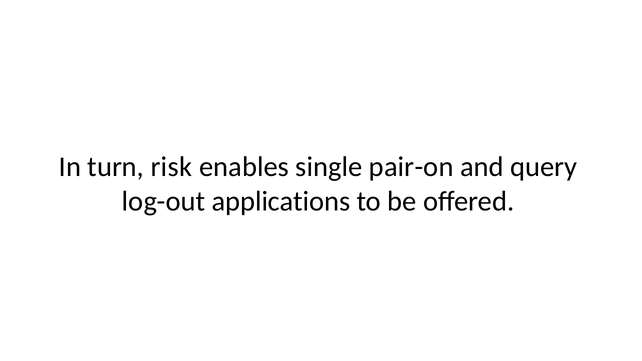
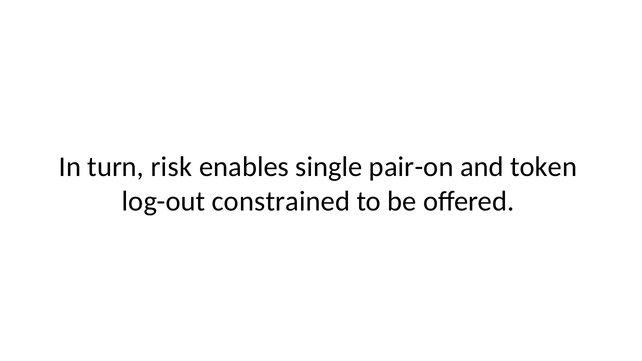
query: query -> token (544, 167)
applications: applications -> constrained (281, 201)
